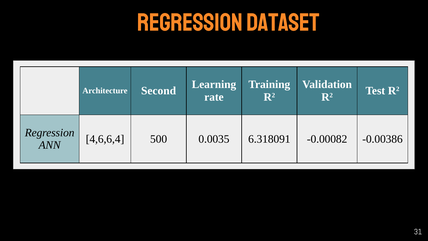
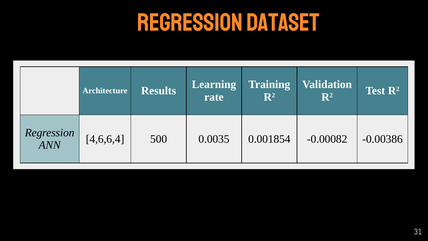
Second: Second -> Results (159, 91)
6.318091: 6.318091 -> 0.001854 (269, 139)
